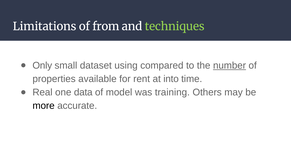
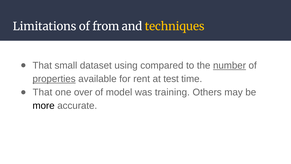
techniques colour: light green -> yellow (175, 26)
Only: Only -> That (42, 65)
properties underline: none -> present (54, 79)
into: into -> test (171, 79)
Real: Real -> That (42, 92)
data: data -> over (83, 92)
